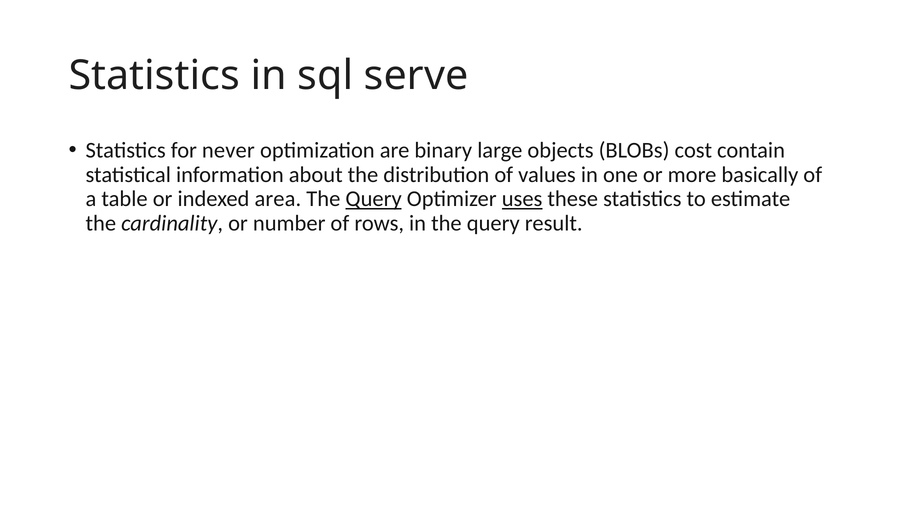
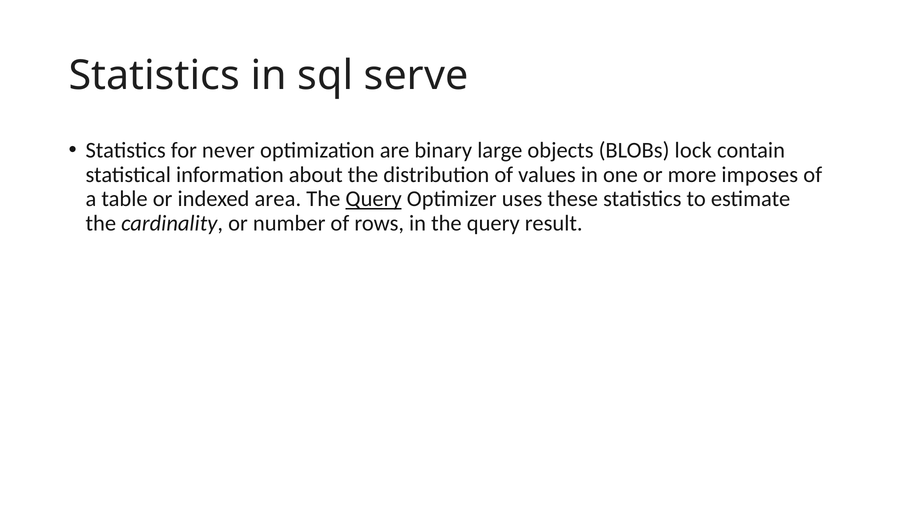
cost: cost -> lock (693, 150)
basically: basically -> imposes (760, 175)
uses underline: present -> none (522, 199)
